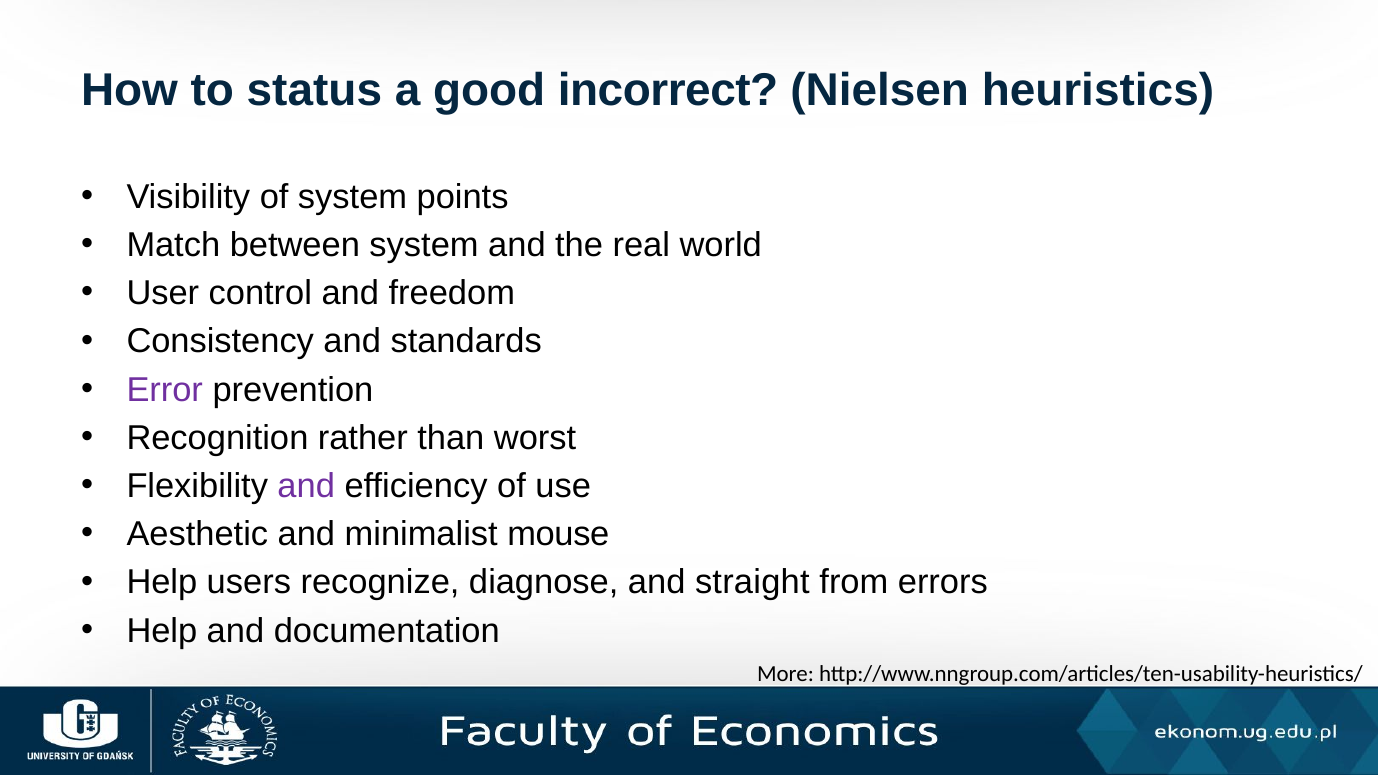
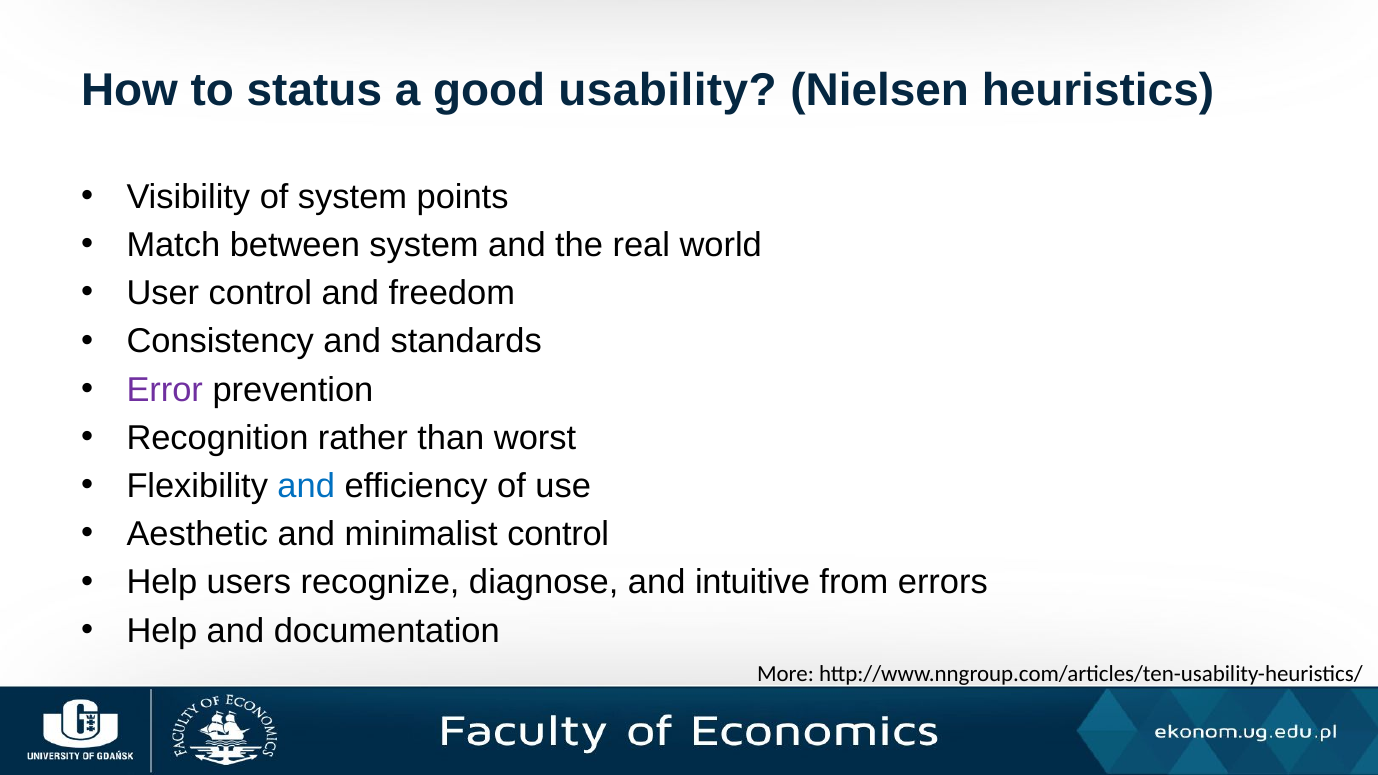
incorrect: incorrect -> usability (668, 90)
and colour: purple -> blue (306, 486)
minimalist mouse: mouse -> control (558, 534)
straight: straight -> intuitive (753, 583)
